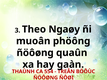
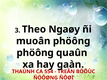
ñöôøng: ñöôøng -> phöông (35, 53)
